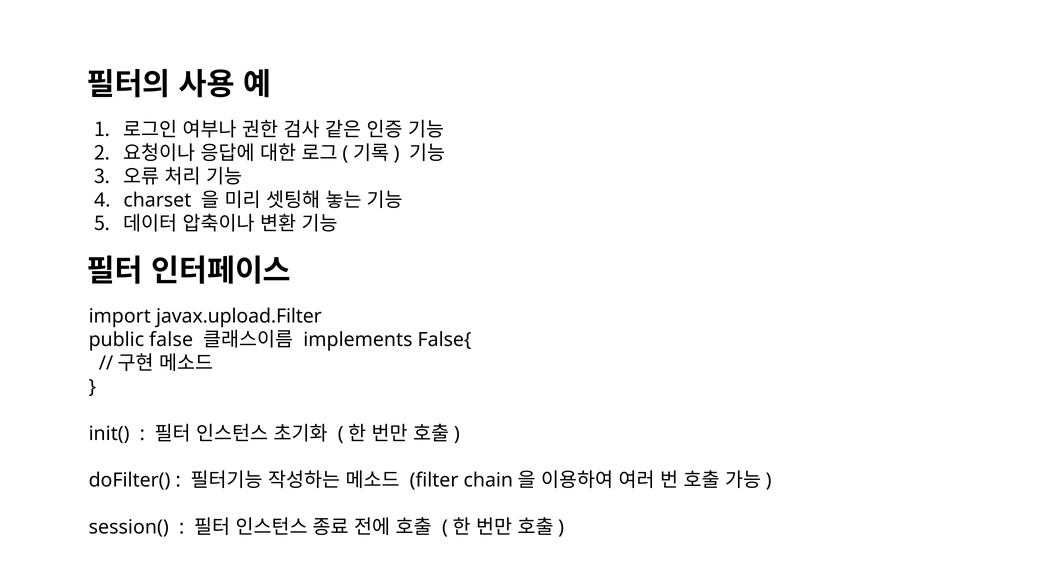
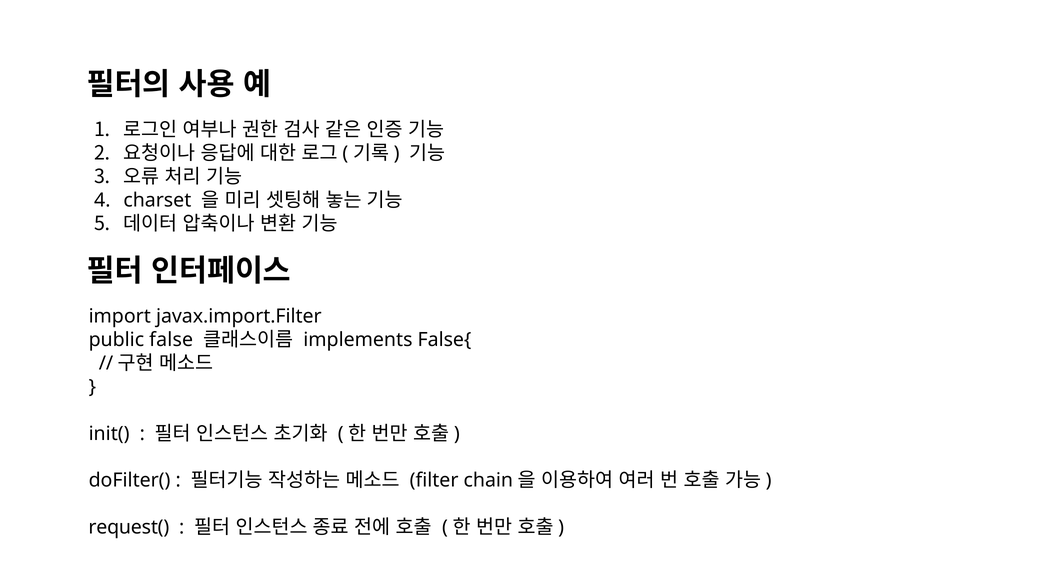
javax.upload.Filter: javax.upload.Filter -> javax.import.Filter (239, 316)
session(: session( -> request( (129, 527)
